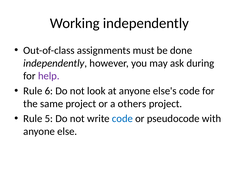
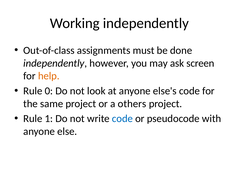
during: during -> screen (200, 63)
help colour: purple -> orange (49, 76)
6: 6 -> 0 (49, 91)
5: 5 -> 1 (49, 118)
